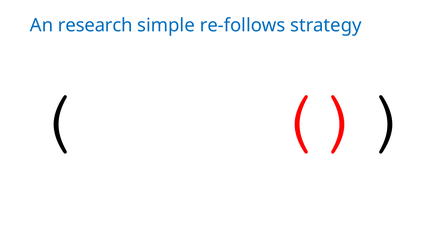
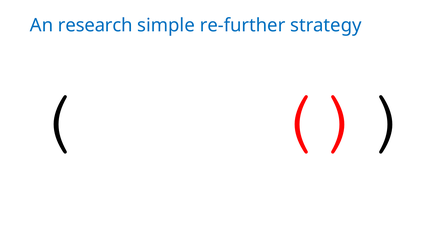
re-follows: re-follows -> re-further (243, 25)
